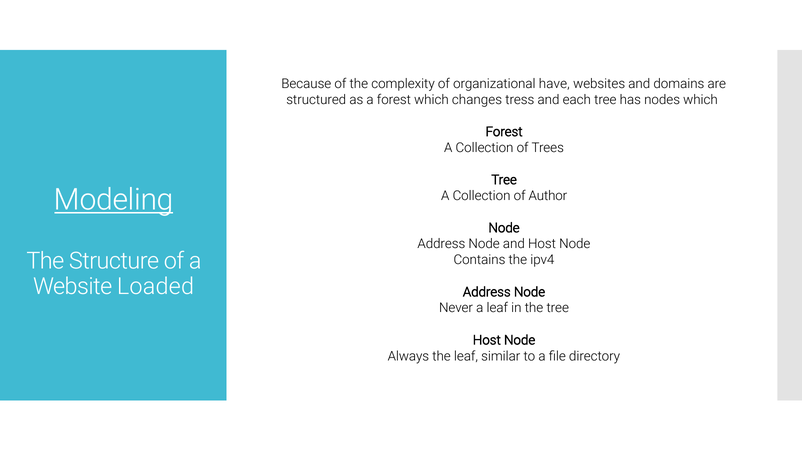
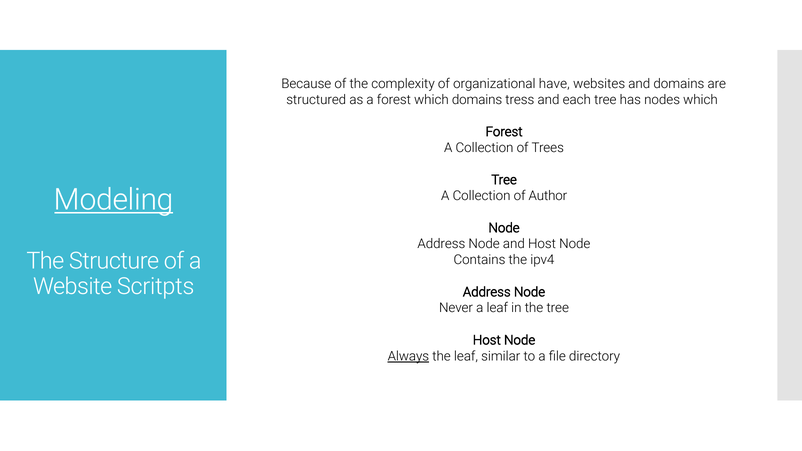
which changes: changes -> domains (477, 100)
Loaded: Loaded -> Scritpts (156, 286)
Always underline: none -> present (408, 356)
